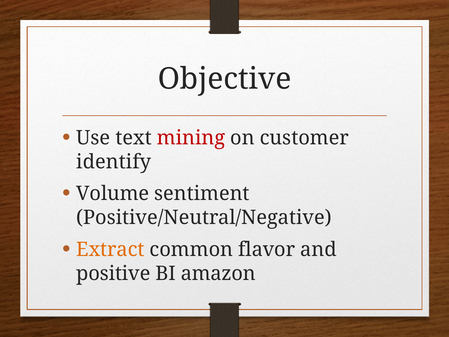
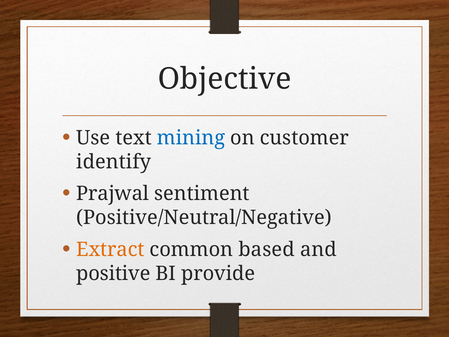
mining colour: red -> blue (191, 138)
Volume: Volume -> Prajwal (113, 194)
flavor: flavor -> based (267, 249)
amazon: amazon -> provide (218, 273)
